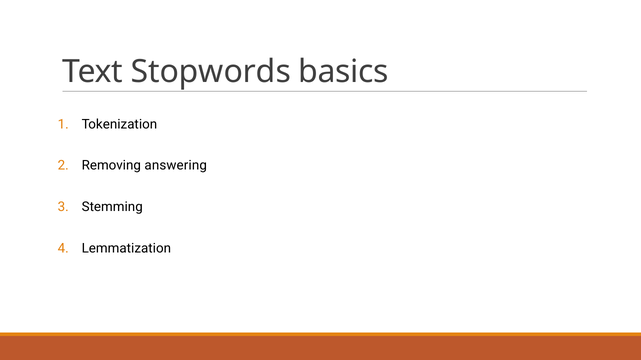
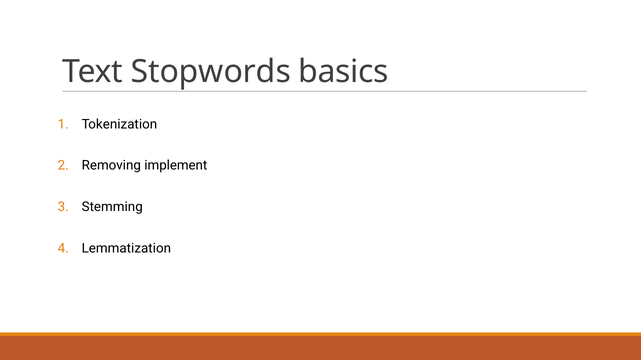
answering: answering -> implement (176, 166)
